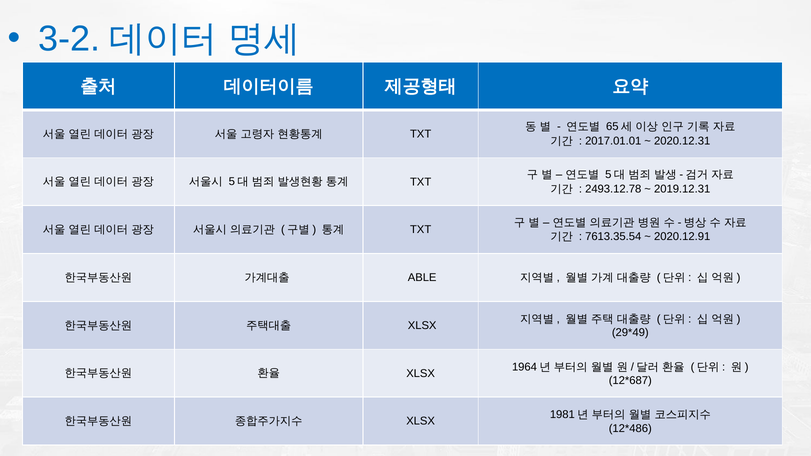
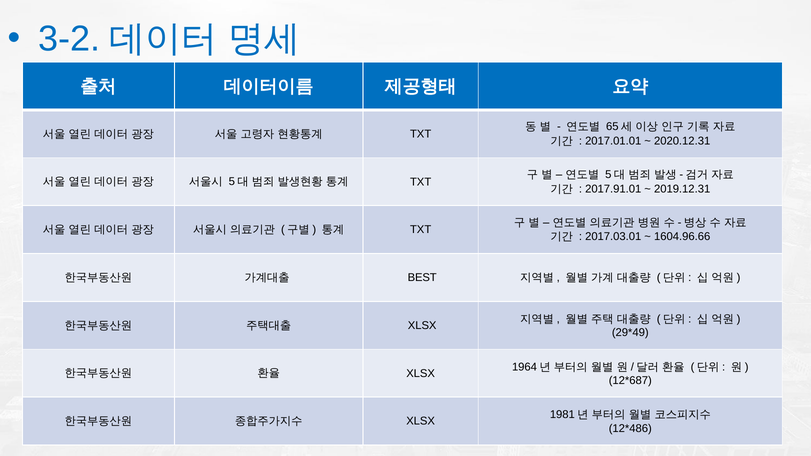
2493.12.78: 2493.12.78 -> 2017.91.01 (613, 189)
7613.35.54: 7613.35.54 -> 2017.03.01 (613, 237)
2020.12.91: 2020.12.91 -> 1604.96.66 (682, 237)
ABLE: ABLE -> BEST (422, 278)
